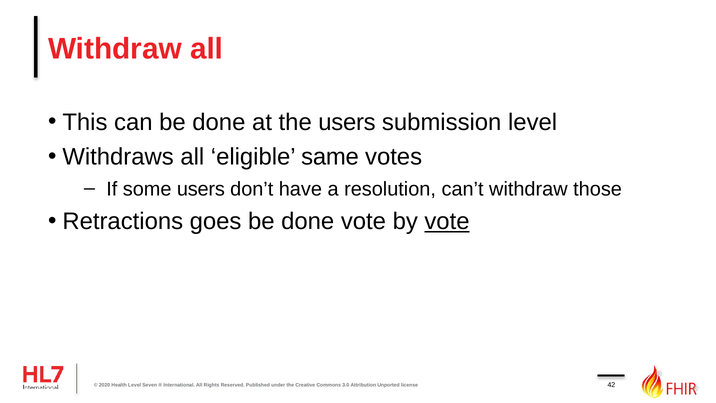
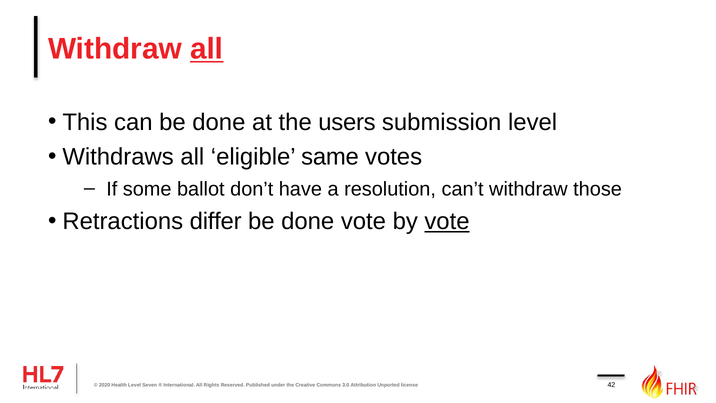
all underline: none -> present (207, 49)
some users: users -> ballot (201, 189)
goes: goes -> differ (216, 221)
